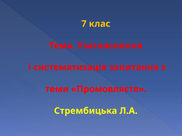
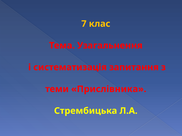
Промовляєте: Промовляєте -> Прислівника (109, 89)
